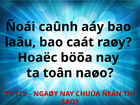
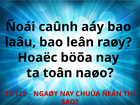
caát: caát -> leân (80, 42)
